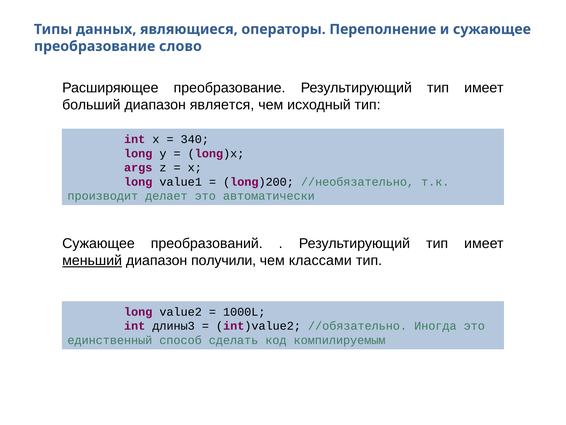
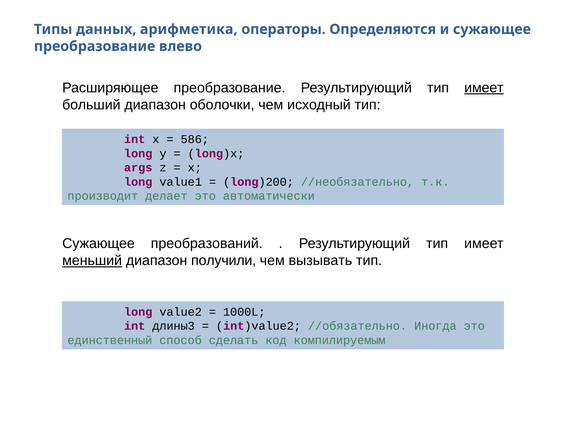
являющиеся: являющиеся -> арифметика (189, 29)
Переполнение: Переполнение -> Определяются (383, 29)
слово: слово -> влево (180, 46)
имеет underline: none -> present (484, 88)
является: является -> оболочки (222, 105)
340: 340 -> 586 (195, 139)
классами: классами -> вызывать (320, 260)
